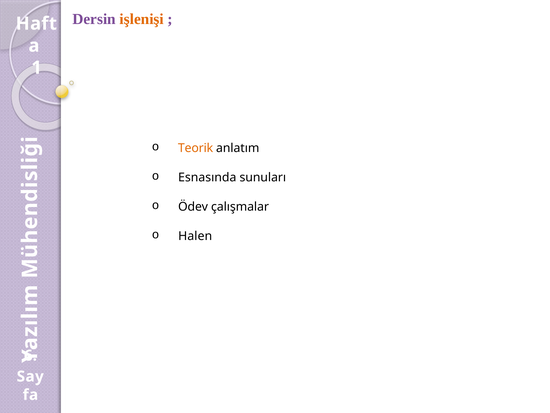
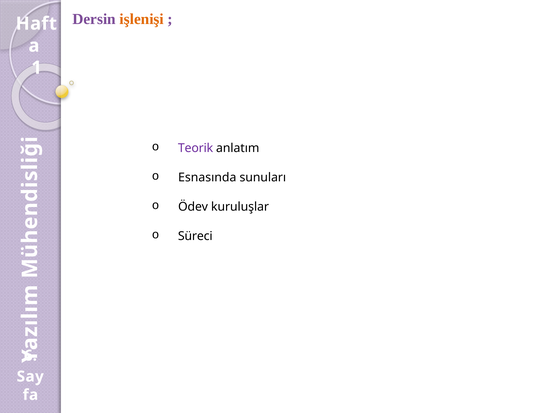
Teorik colour: orange -> purple (196, 148)
çalışmalar: çalışmalar -> kuruluşlar (240, 206)
Halen: Halen -> Süreci (195, 236)
